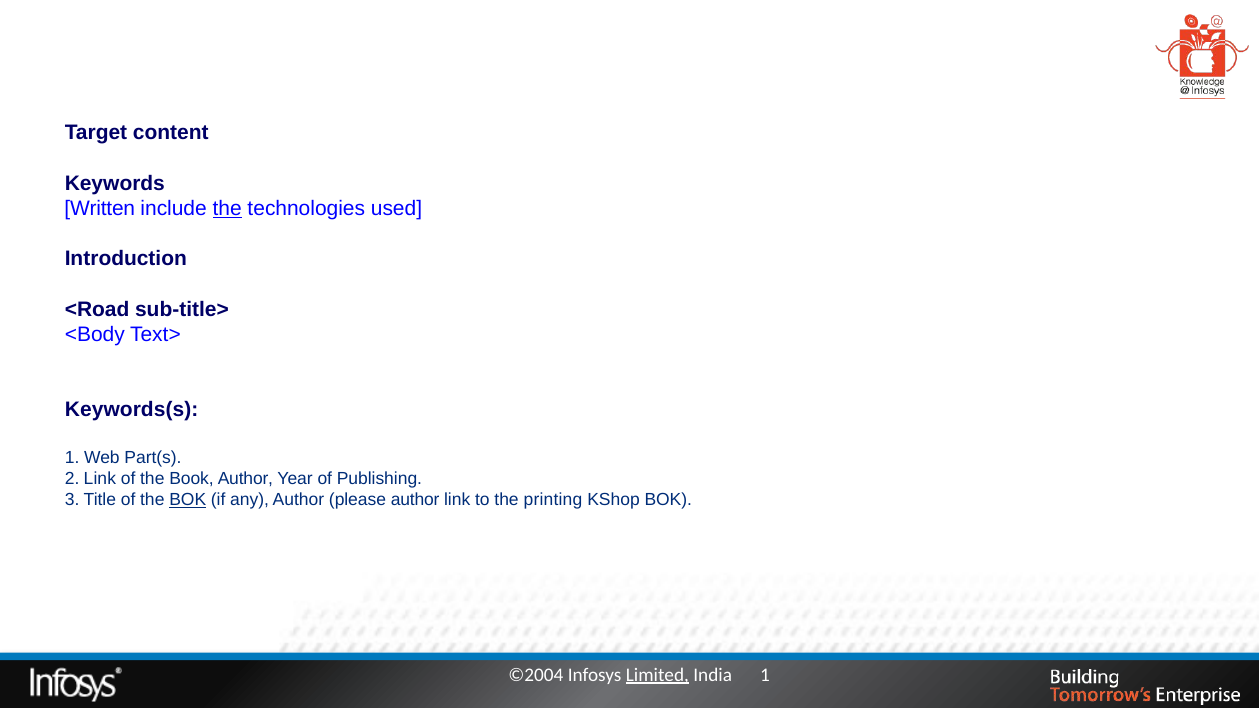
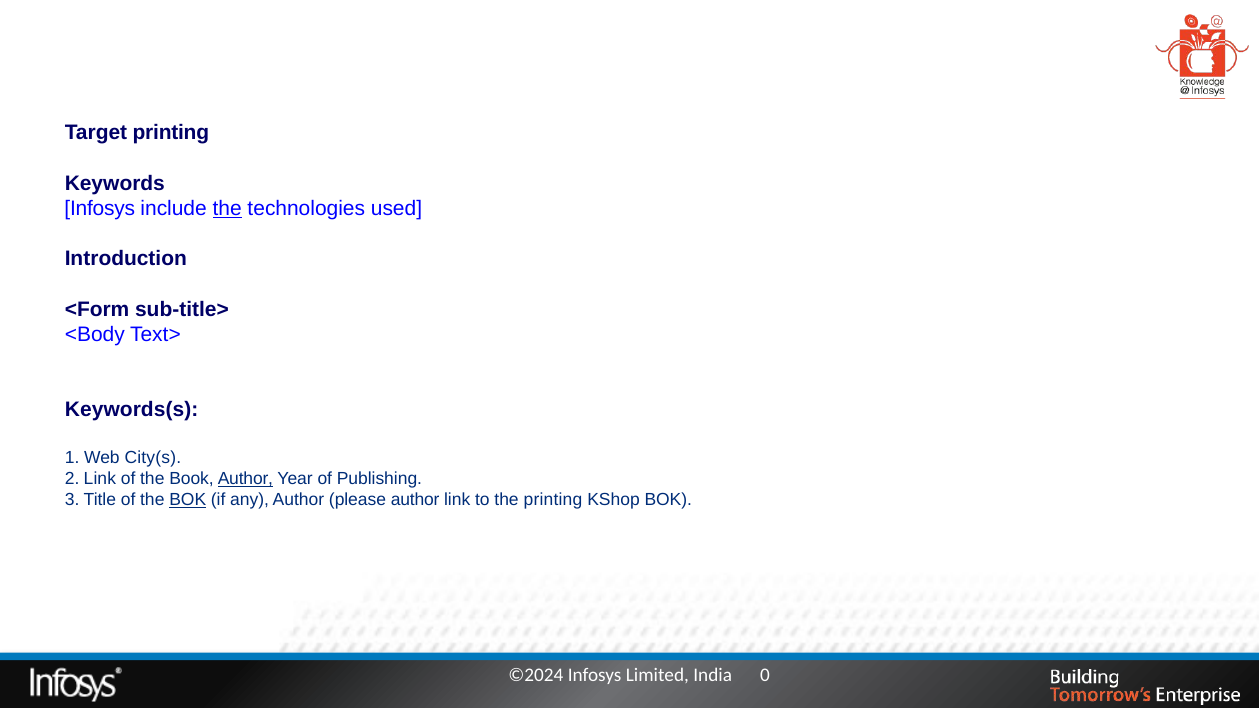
Target content: content -> printing (171, 133)
Written: Written -> Infosys (100, 208)
<Road: <Road -> <Form (97, 309)
Part(s: Part(s -> City(s (153, 458)
Author underline: none -> present (245, 479)
©2004: ©2004 -> ©2024 (536, 675)
Limited underline: present -> none (657, 675)
India 1: 1 -> 0 (765, 675)
